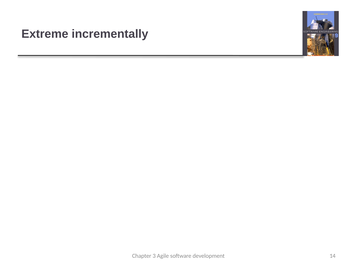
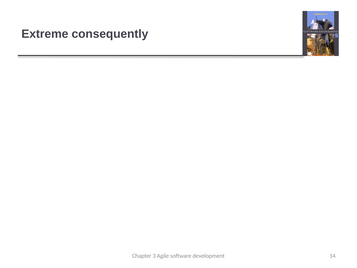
incrementally: incrementally -> consequently (110, 34)
